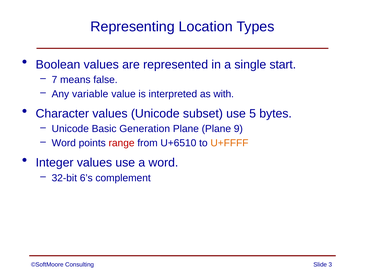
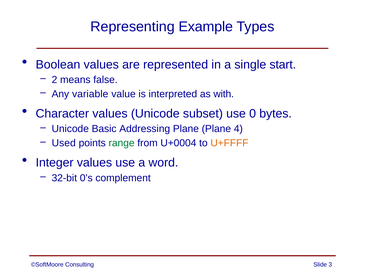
Location: Location -> Example (206, 27)
7: 7 -> 2 (54, 80)
5: 5 -> 0 (253, 114)
Generation: Generation -> Addressing (145, 129)
9: 9 -> 4 (238, 129)
Word: Word -> Used (64, 143)
range colour: red -> green (122, 143)
U+6510: U+6510 -> U+0004 (178, 143)
6’s: 6’s -> 0’s (86, 178)
